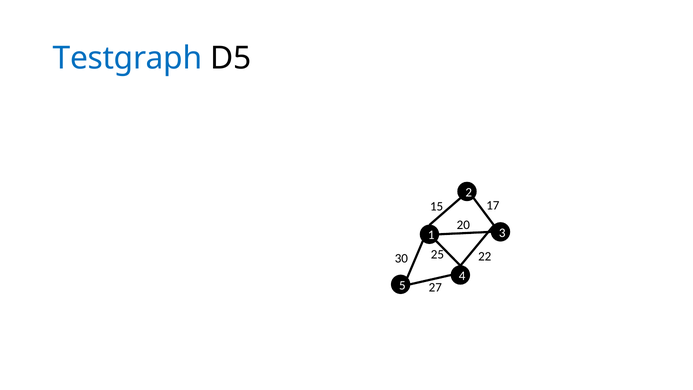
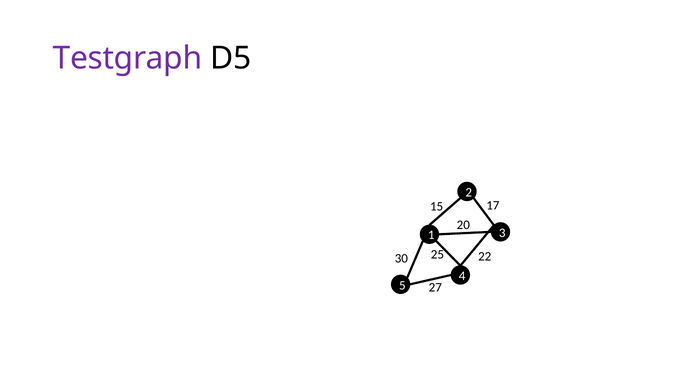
Testgraph colour: blue -> purple (127, 58)
